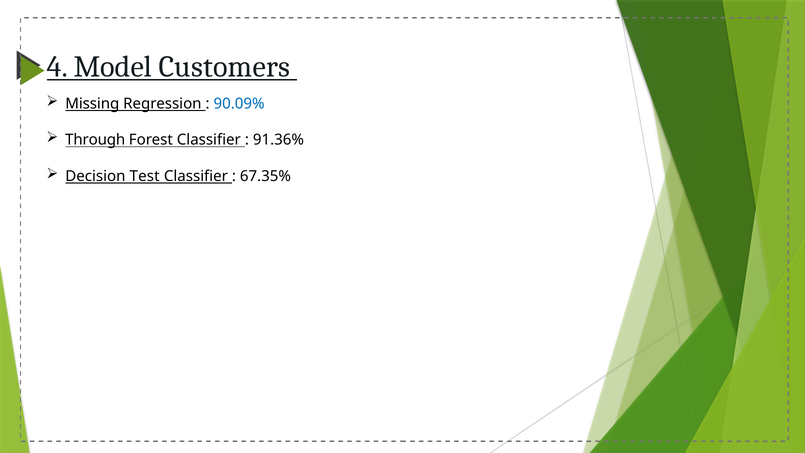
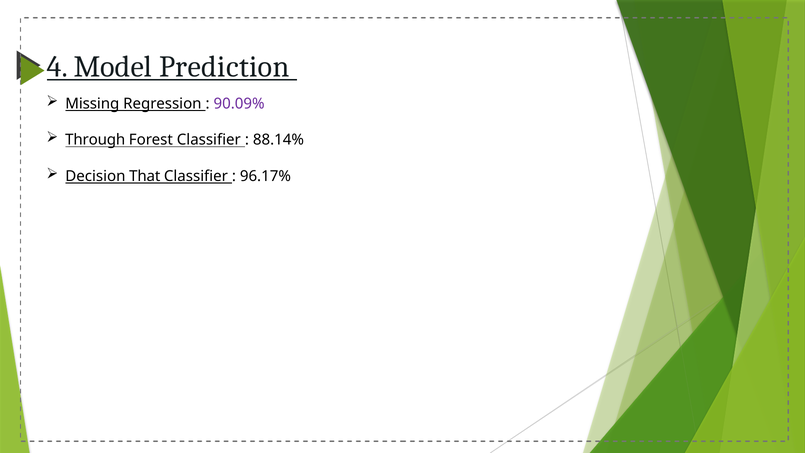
Customers: Customers -> Prediction (224, 67)
90.09% colour: blue -> purple (239, 104)
91.36%: 91.36% -> 88.14% (278, 140)
Test: Test -> That (145, 176)
67.35%: 67.35% -> 96.17% (265, 176)
